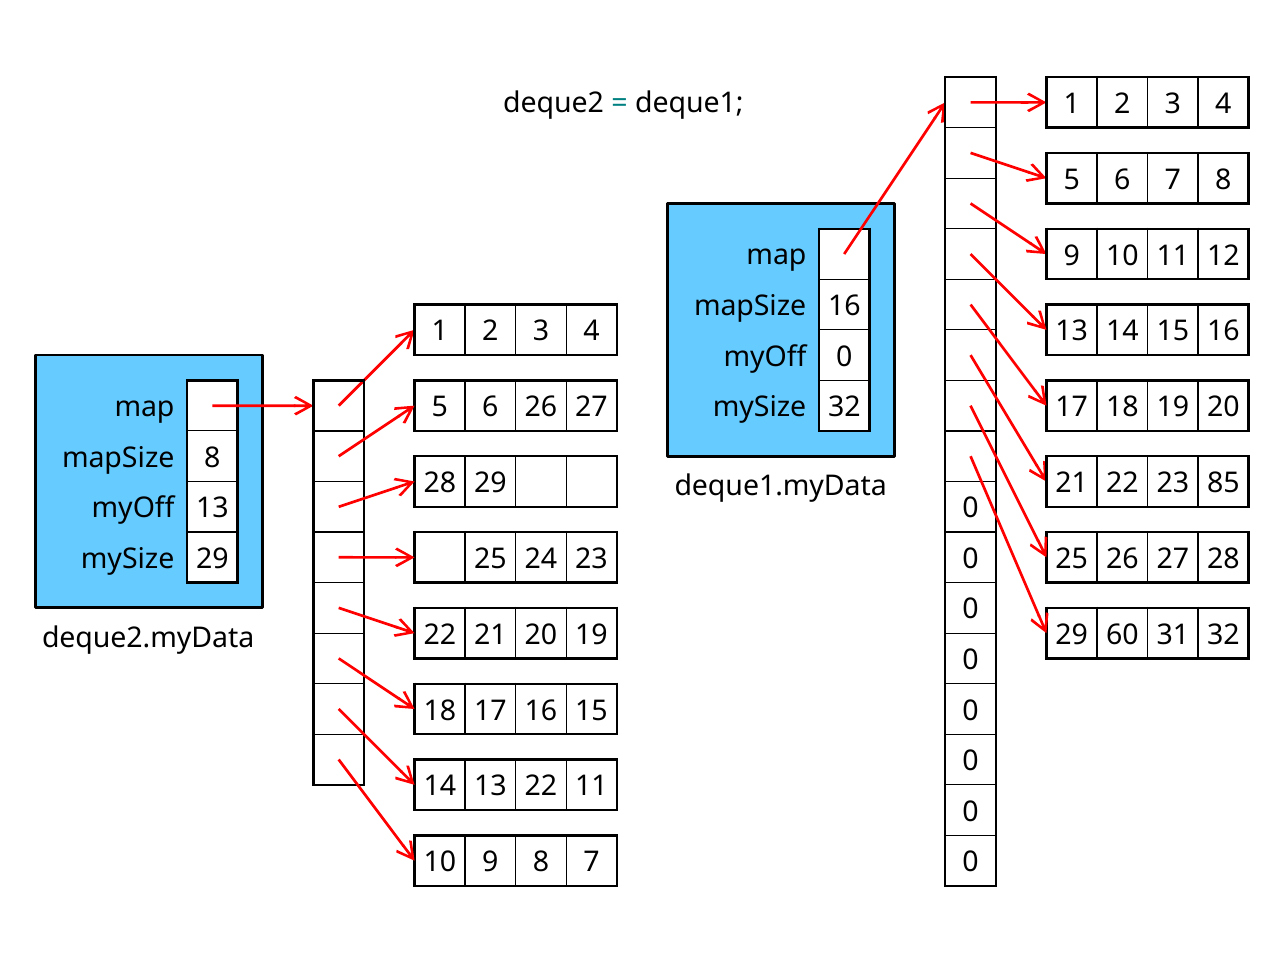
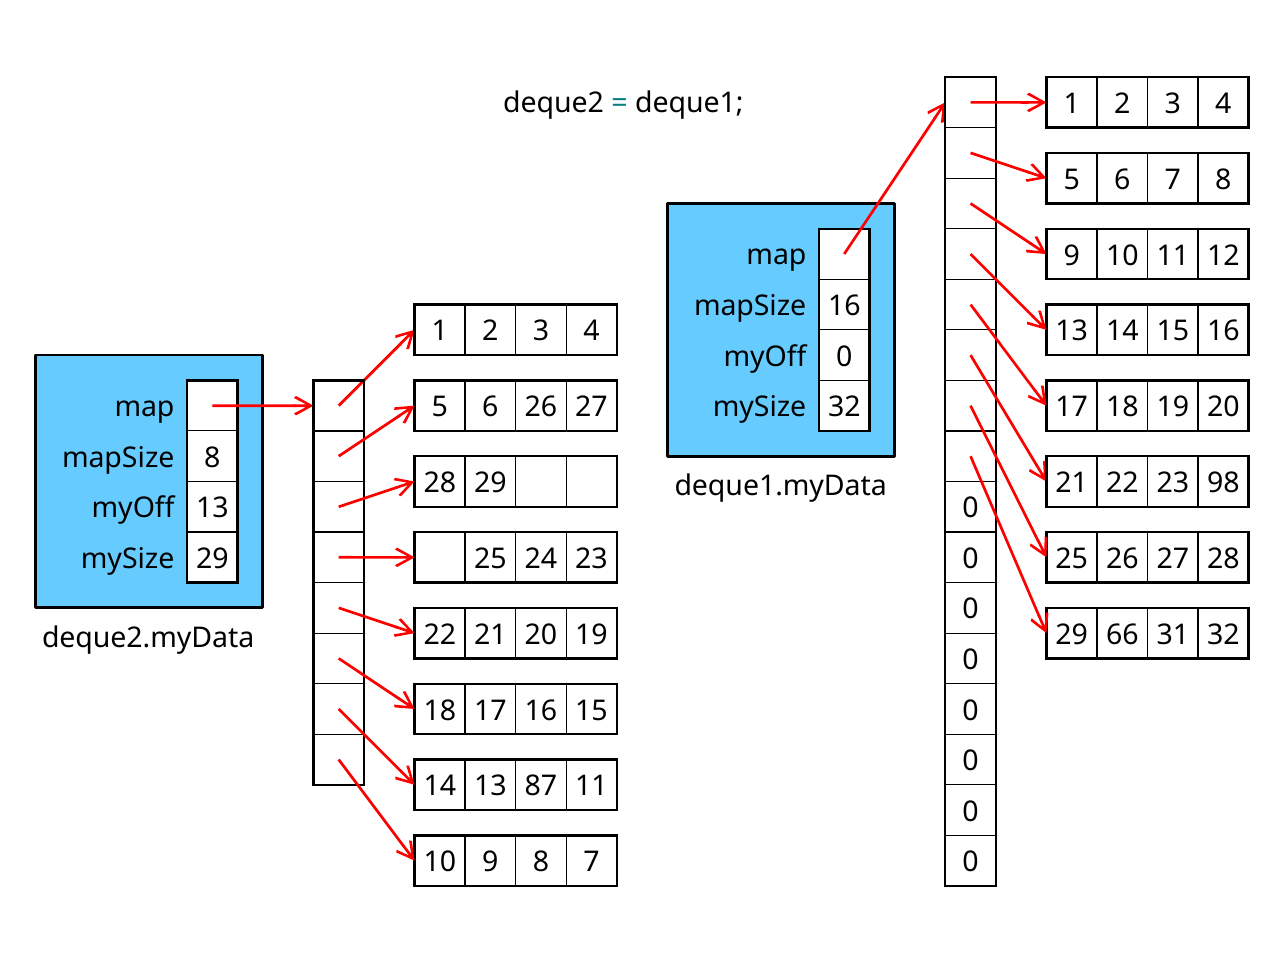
85: 85 -> 98 (1223, 483)
60: 60 -> 66 (1122, 635)
13 22: 22 -> 87 (541, 786)
